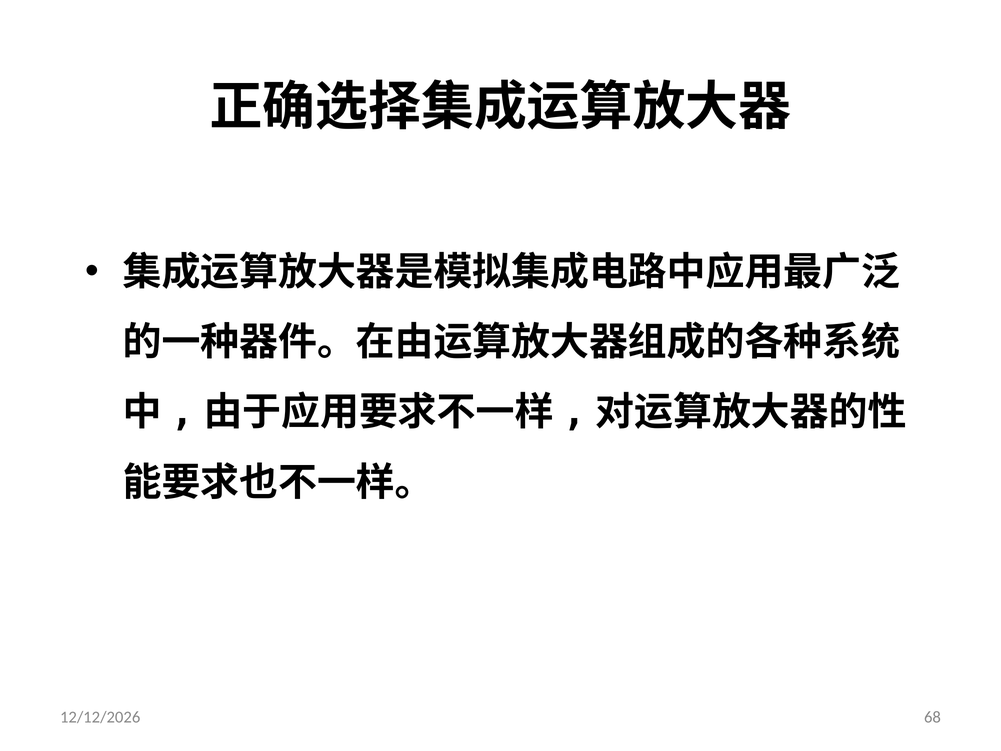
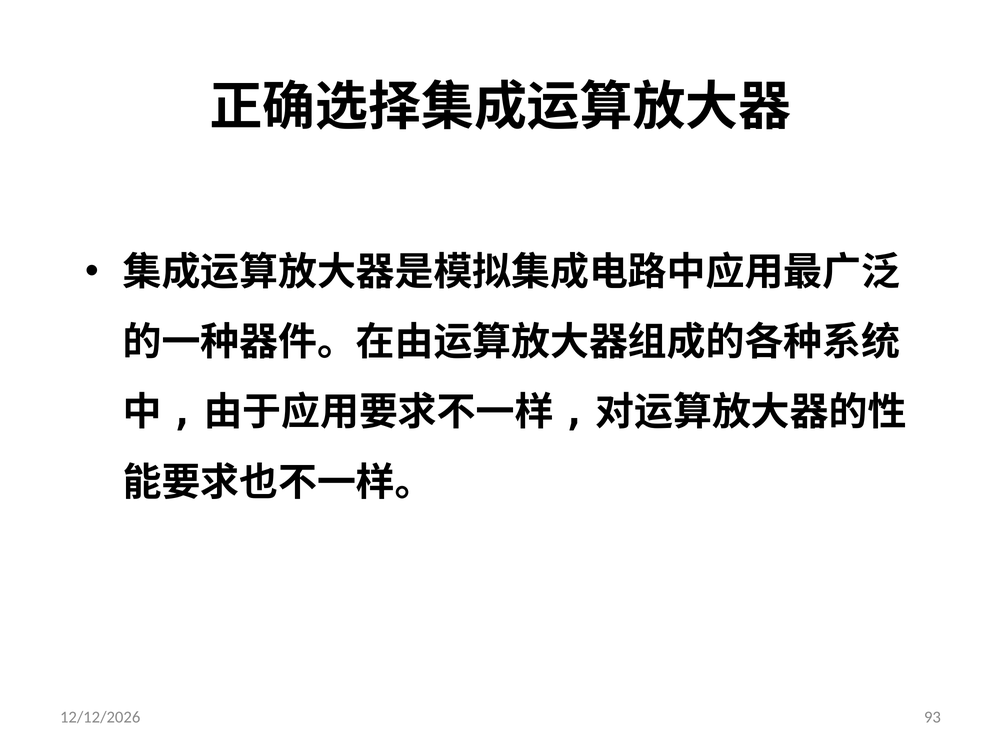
68: 68 -> 93 (932, 717)
